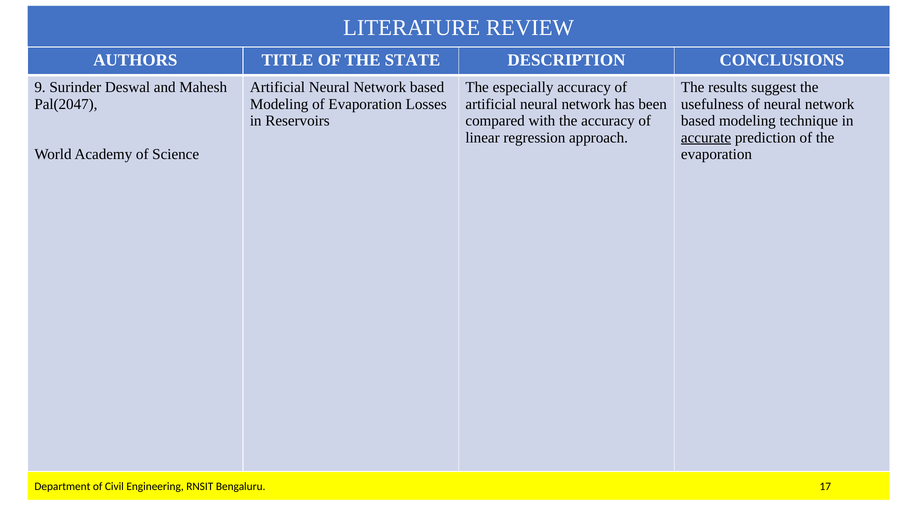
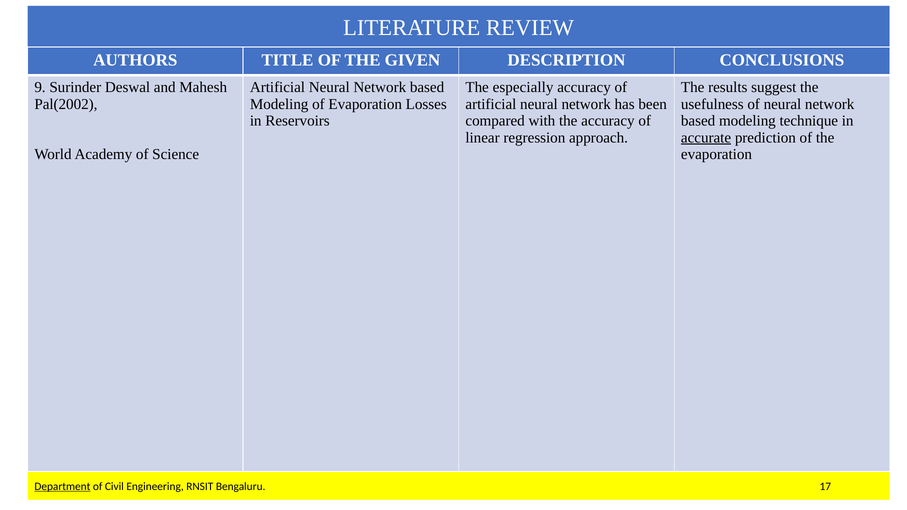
STATE: STATE -> GIVEN (412, 60)
Pal(2047: Pal(2047 -> Pal(2002 (66, 104)
Department underline: none -> present (62, 487)
